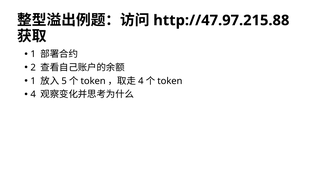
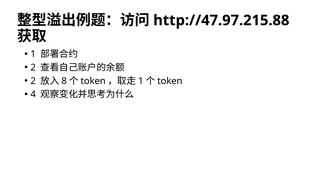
1: 1 -> 2 (33, 81)
5: 5 -> 8 (64, 81)
4: 4 -> 1 (141, 81)
